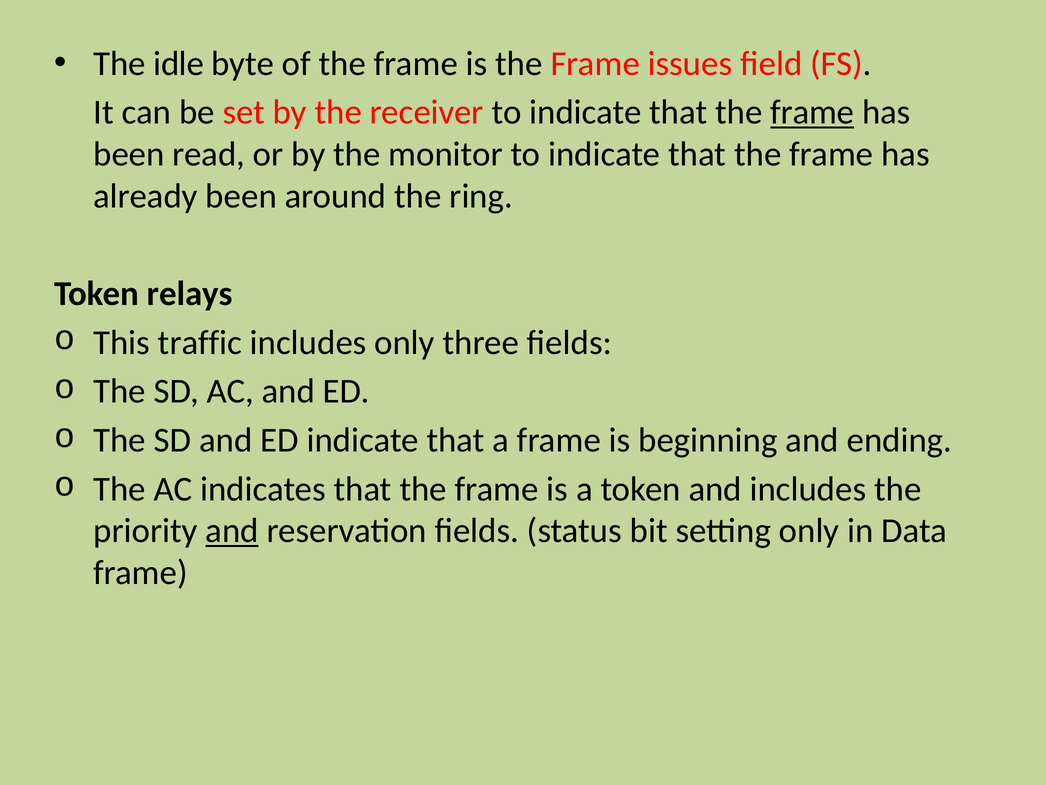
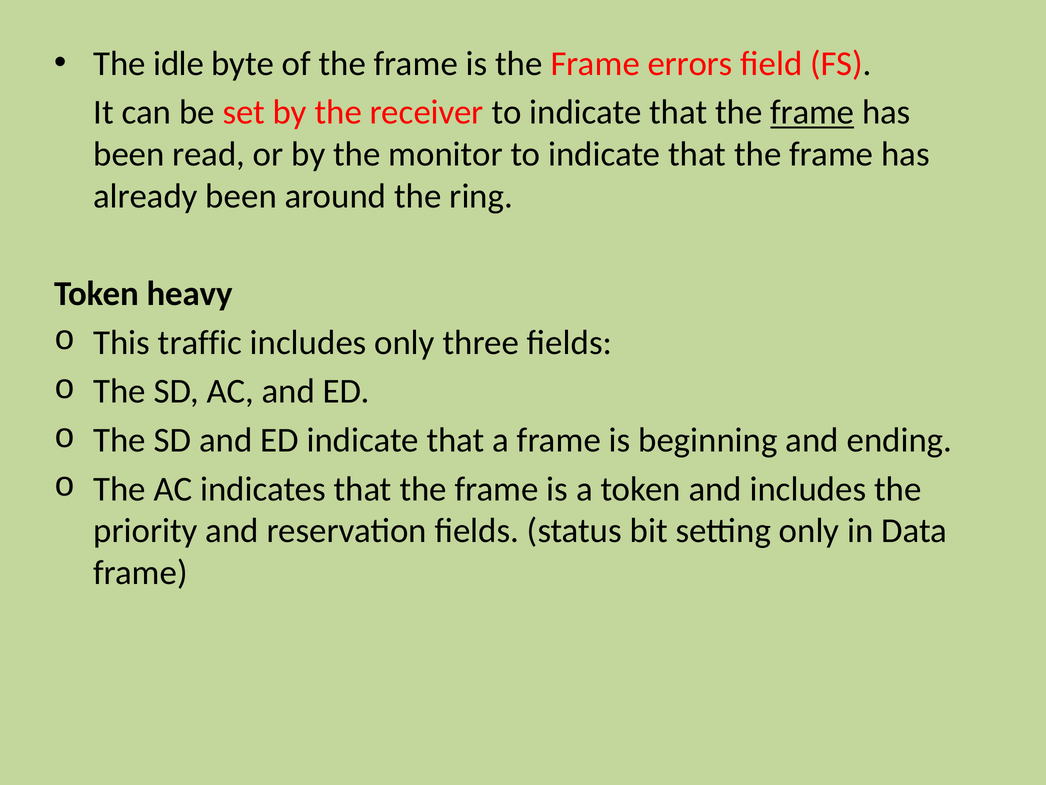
issues: issues -> errors (690, 63)
relays: relays -> heavy (190, 294)
and underline: present -> none (232, 531)
